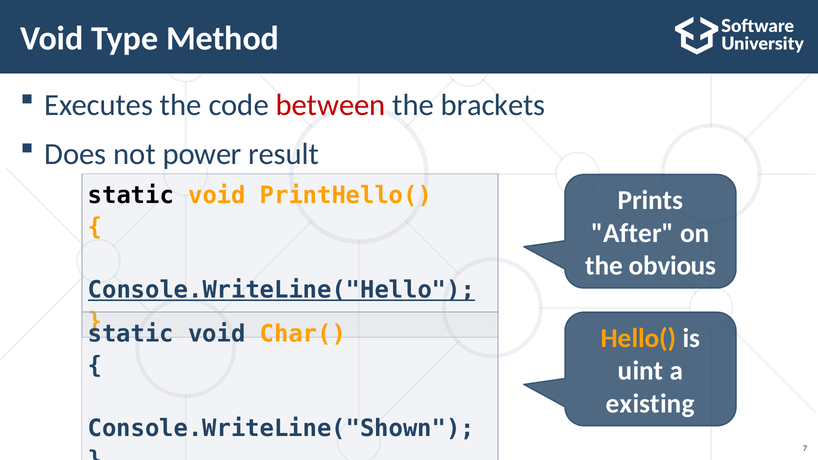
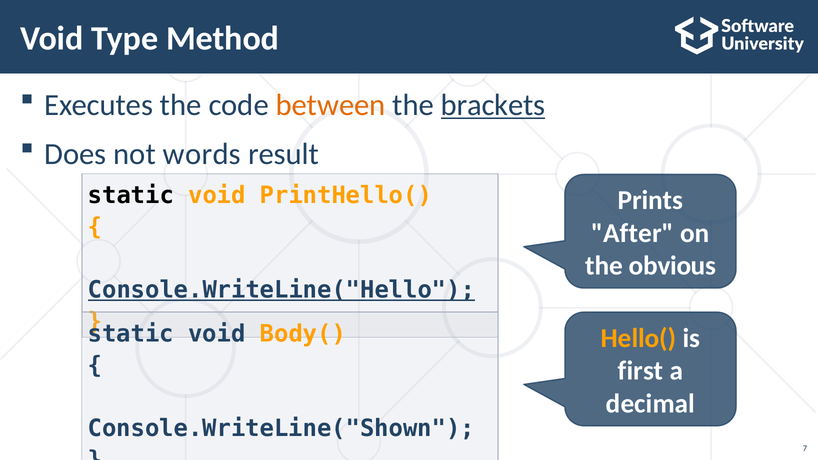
between colour: red -> orange (331, 105)
brackets underline: none -> present (493, 105)
power: power -> words (202, 154)
Char(: Char( -> Body( (303, 334)
uint: uint -> first (641, 371)
existing: existing -> decimal (650, 404)
